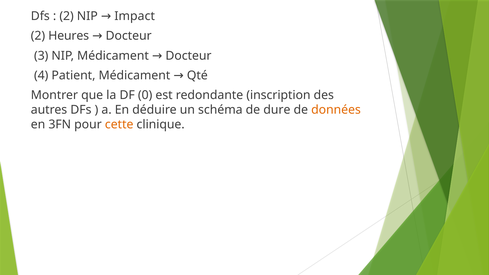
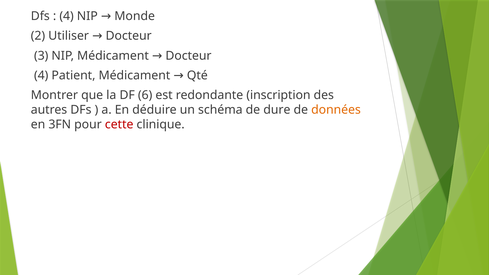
2: 2 -> 4 (67, 16)
Impact: Impact -> Monde (135, 16)
Heures: Heures -> Utiliser (69, 36)
0: 0 -> 6 (145, 95)
cette colour: orange -> red (119, 125)
